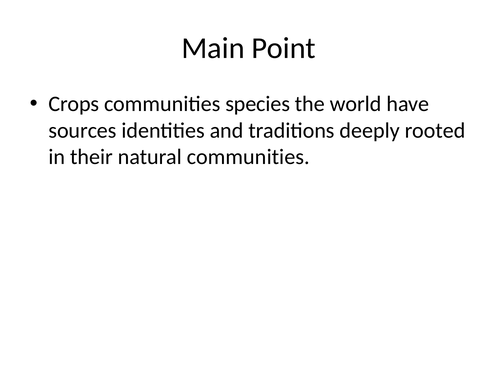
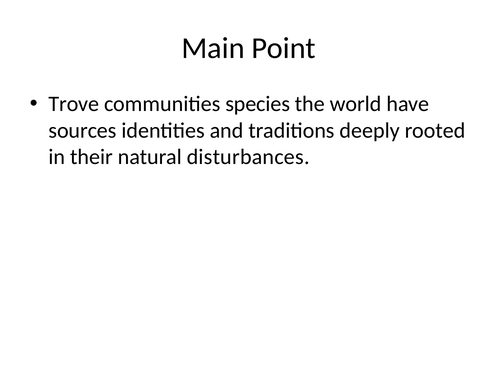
Crops: Crops -> Trove (74, 104)
natural communities: communities -> disturbances (248, 157)
